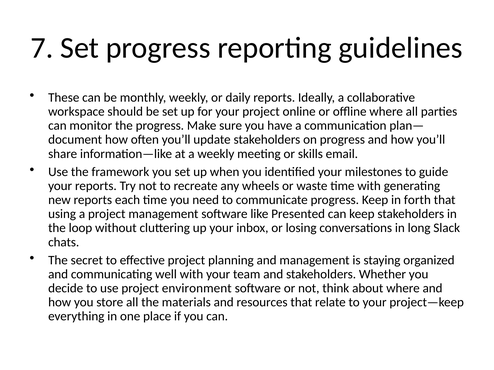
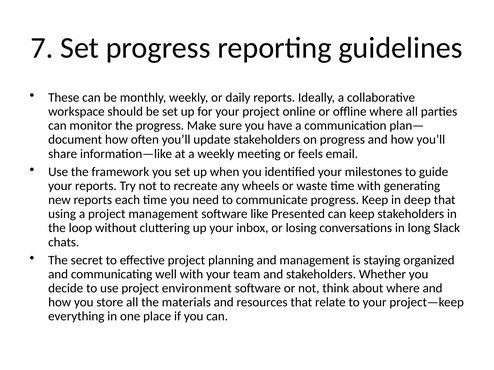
skills: skills -> feels (310, 154)
forth: forth -> deep (417, 200)
